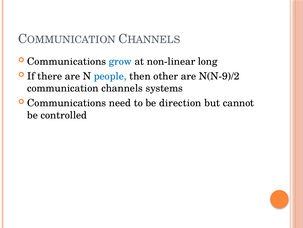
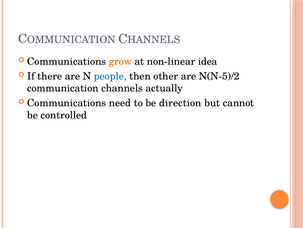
grow colour: blue -> orange (120, 61)
long: long -> idea (208, 61)
N(N-9)/2: N(N-9)/2 -> N(N-5)/2 (219, 76)
systems: systems -> actually (164, 88)
